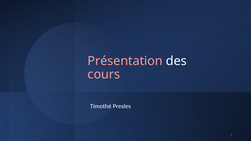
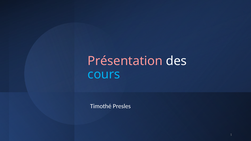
cours colour: pink -> light blue (104, 75)
